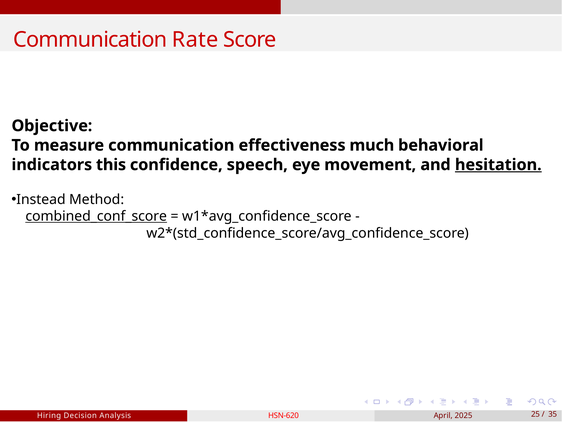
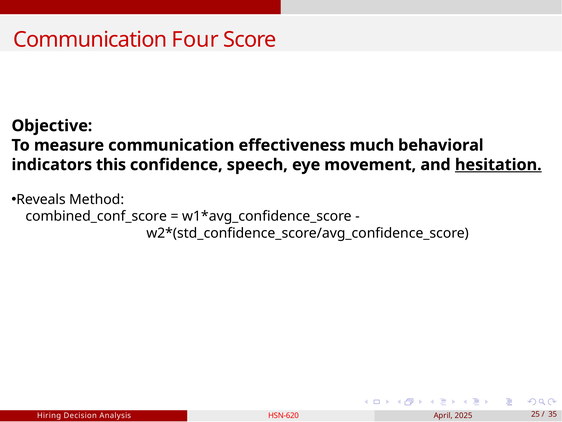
Rate: Rate -> Four (195, 40)
Instead: Instead -> Reveals (41, 199)
combined_conf_score underline: present -> none (96, 216)
